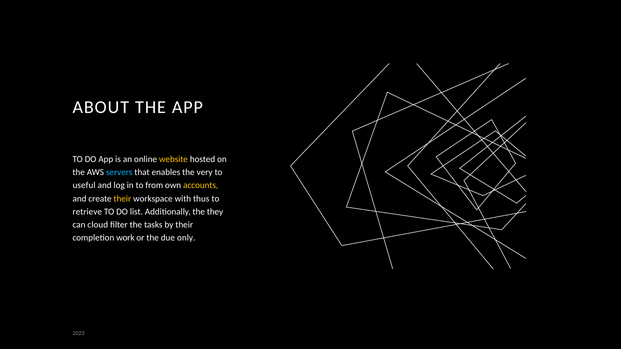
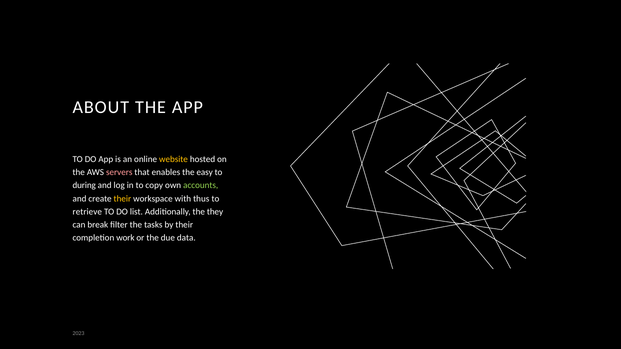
servers colour: light blue -> pink (119, 173)
very: very -> easy (205, 173)
useful: useful -> during (84, 186)
from: from -> copy (154, 186)
accounts colour: yellow -> light green (201, 186)
cloud: cloud -> break (98, 225)
only: only -> data (186, 238)
